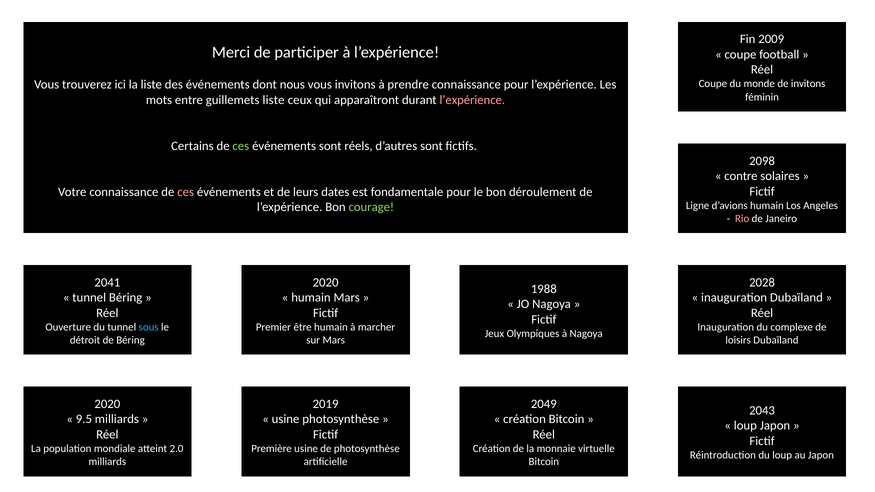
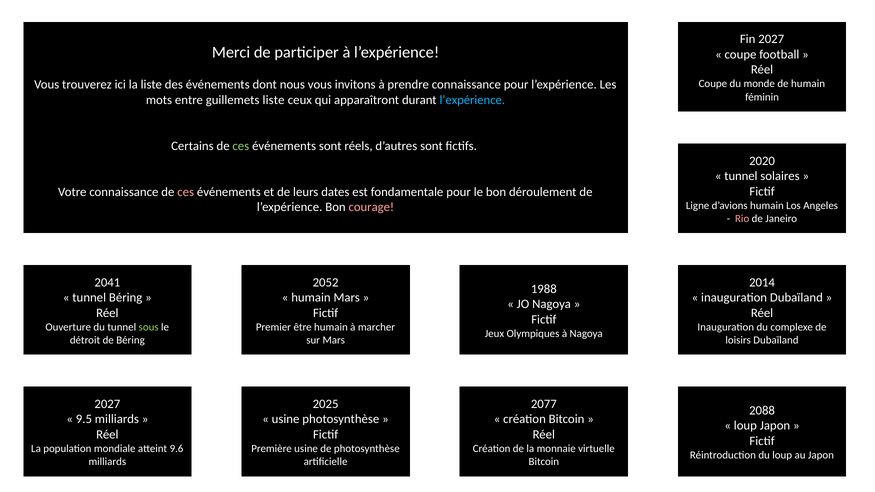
Fin 2009: 2009 -> 2027 (771, 39)
de invitons: invitons -> humain (808, 84)
l’expérience colour: pink -> light blue (472, 100)
2098: 2098 -> 2020 (762, 161)
contre: contre -> tunnel (741, 176)
courage colour: light green -> pink (371, 207)
2020: 2020 -> 2052 (326, 282)
2028: 2028 -> 2014 (762, 282)
sous colour: light blue -> light green (149, 327)
2020: 2020 -> 2027 (107, 404)
2019: 2019 -> 2025 (326, 404)
2049: 2049 -> 2077 (544, 404)
2043: 2043 -> 2088 (762, 411)
2.0: 2.0 -> 9.6 (177, 449)
